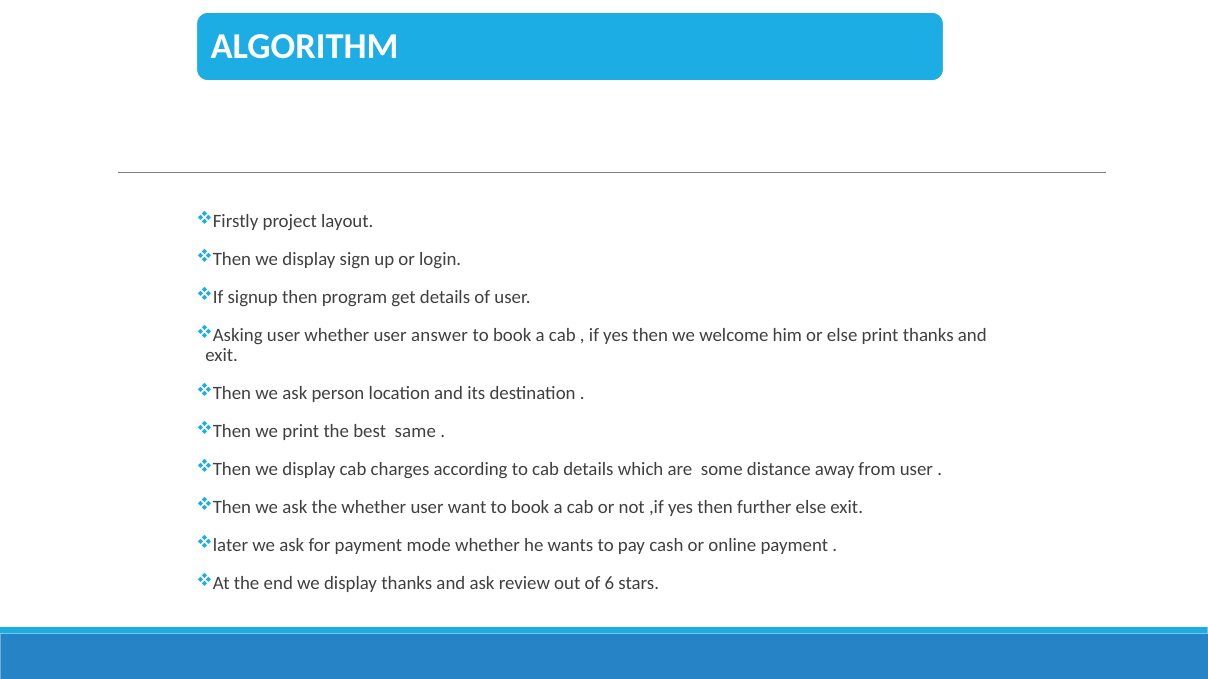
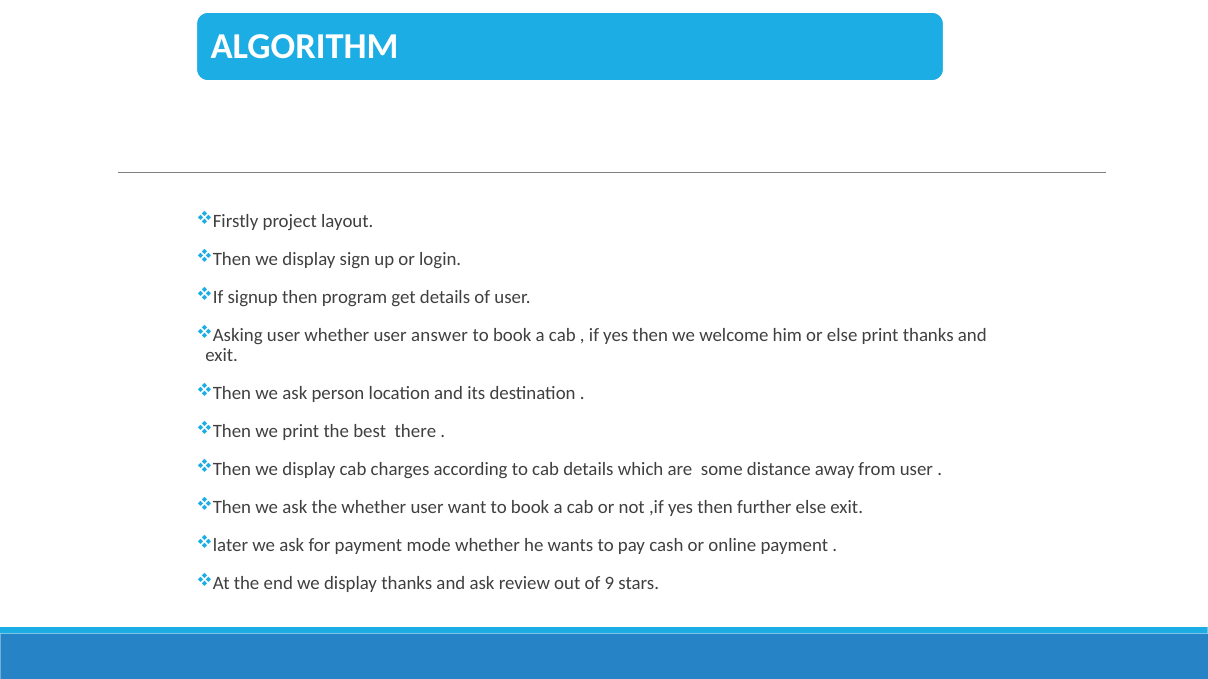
same: same -> there (415, 432)
6: 6 -> 9 (609, 584)
